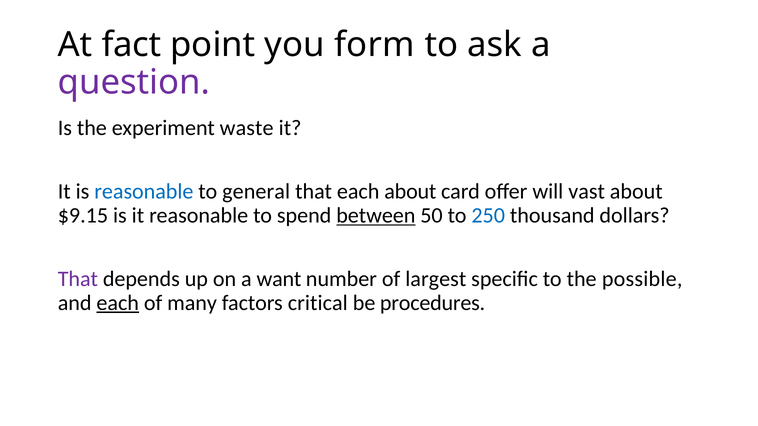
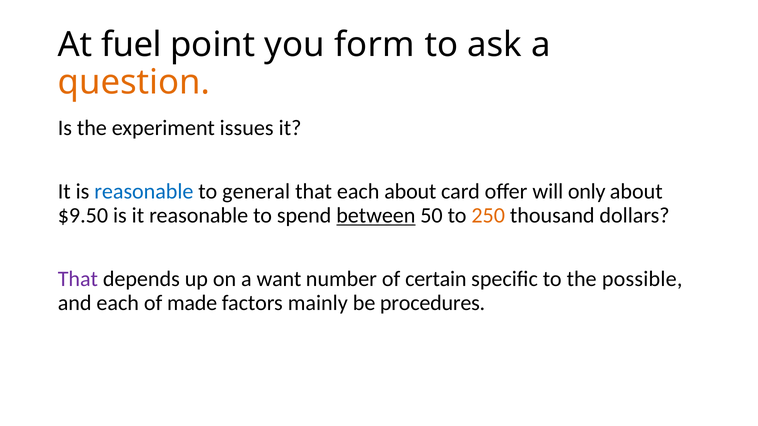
fact: fact -> fuel (131, 45)
question colour: purple -> orange (134, 82)
waste: waste -> issues (247, 128)
vast: vast -> only (587, 192)
$9.15: $9.15 -> $9.50 (83, 216)
250 colour: blue -> orange (488, 216)
largest: largest -> certain (436, 279)
each underline: present -> none (118, 303)
many: many -> made (192, 303)
critical: critical -> mainly (318, 303)
